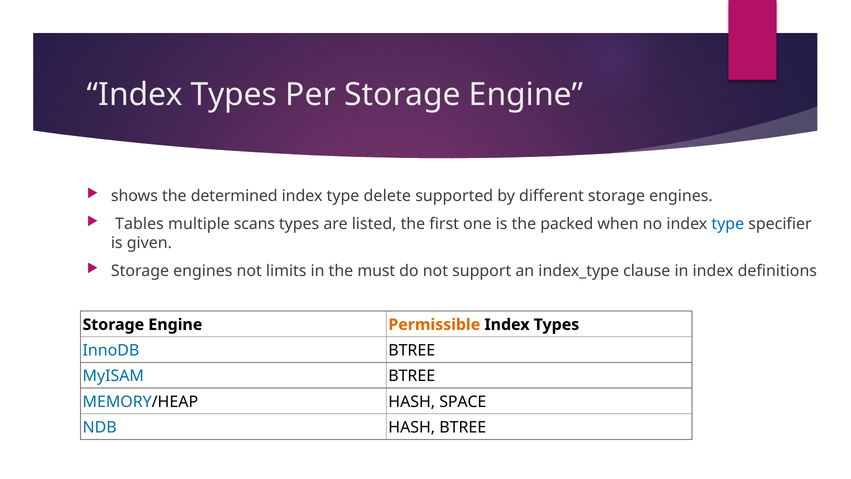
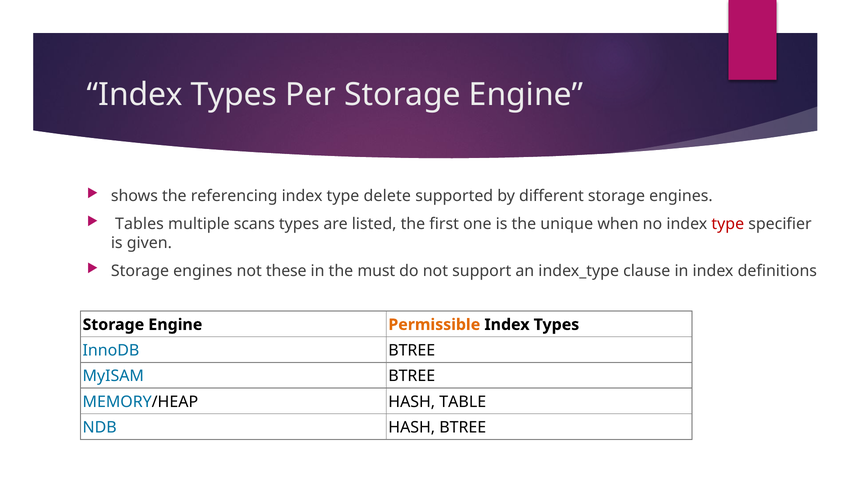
determined: determined -> referencing (234, 196)
packed: packed -> unique (567, 224)
type colour: blue -> red (728, 224)
limits: limits -> these (286, 271)
SPACE: SPACE -> TABLE (463, 402)
